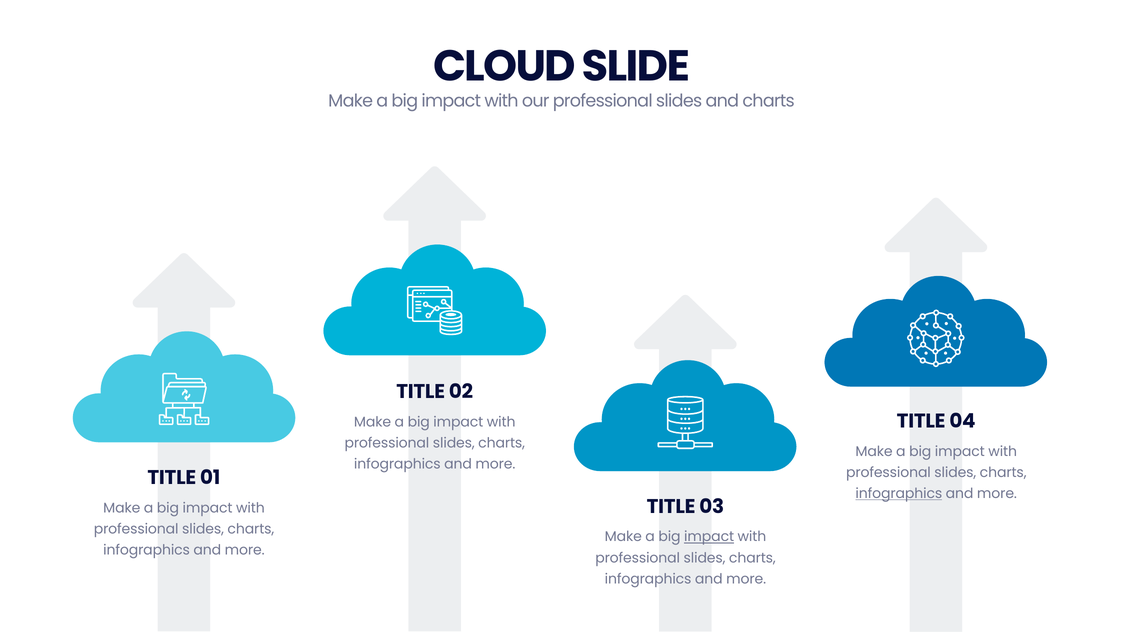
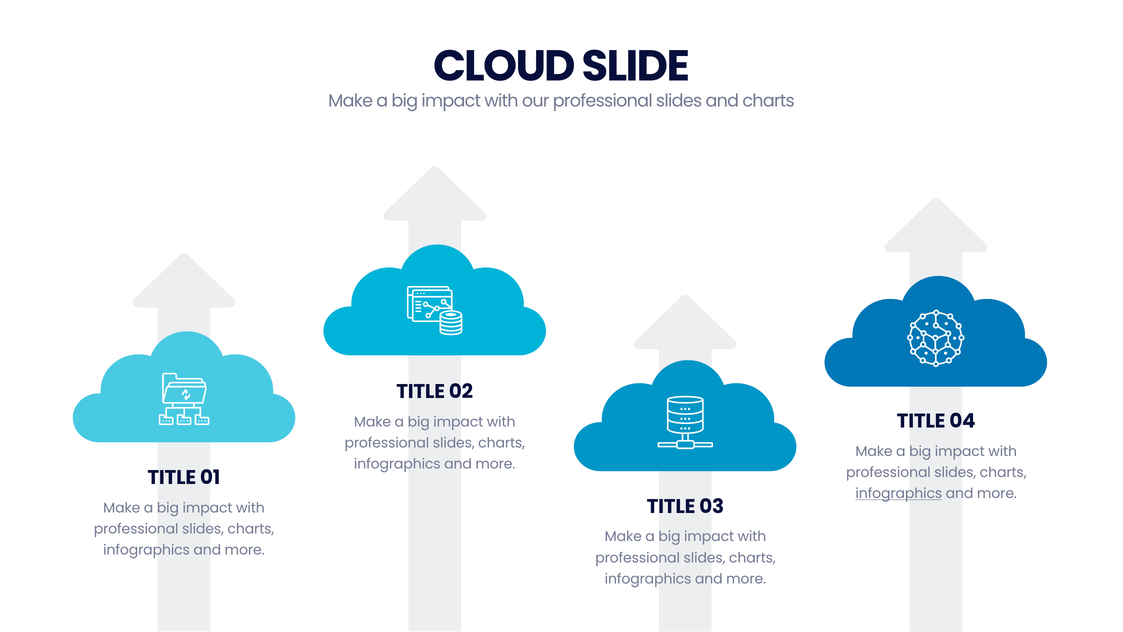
impact underline: present -> none (709, 537)
